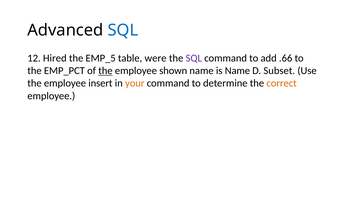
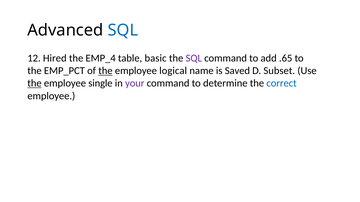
EMP_5: EMP_5 -> EMP_4 (101, 58)
were: were -> basic (156, 58)
.66: .66 -> .65 (286, 58)
shown: shown -> logical (173, 71)
is Name: Name -> Saved (237, 71)
the underline: none -> present (35, 83)
insert: insert -> single (100, 83)
your colour: orange -> purple (135, 83)
correct colour: orange -> blue (282, 83)
